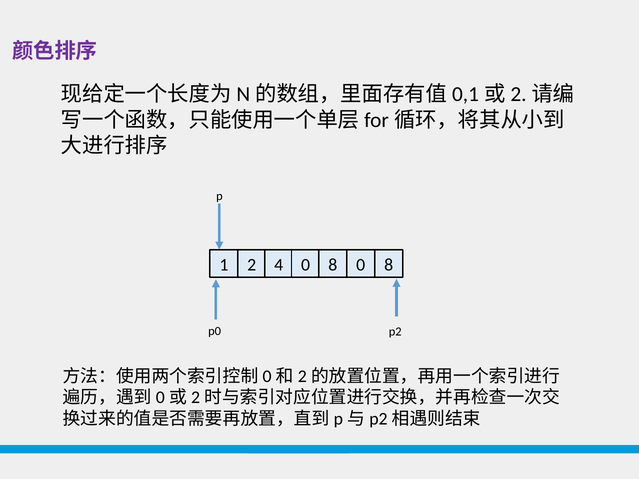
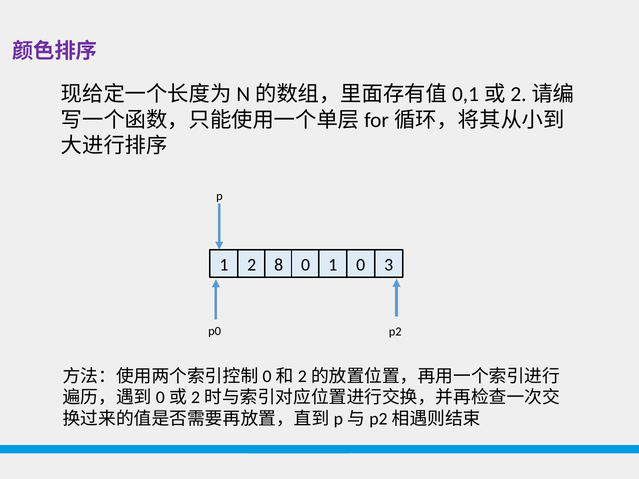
4: 4 -> 8 (279, 265)
8: 8 -> 1 (333, 265)
8: 8 -> 3 (389, 265)
